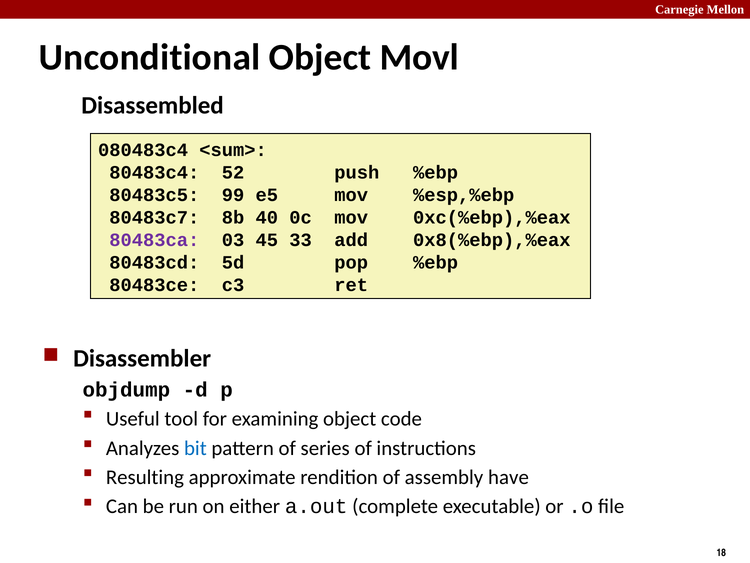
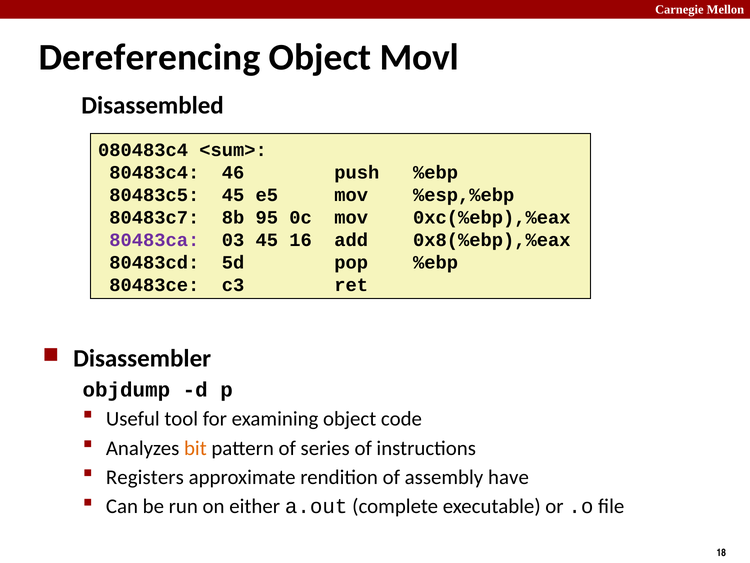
Unconditional: Unconditional -> Dereferencing (150, 57)
52: 52 -> 46 (233, 172)
80483c5 99: 99 -> 45 (233, 195)
40: 40 -> 95 (267, 217)
33: 33 -> 16 (301, 240)
bit colour: blue -> orange (195, 448)
Resulting: Resulting -> Registers (145, 477)
